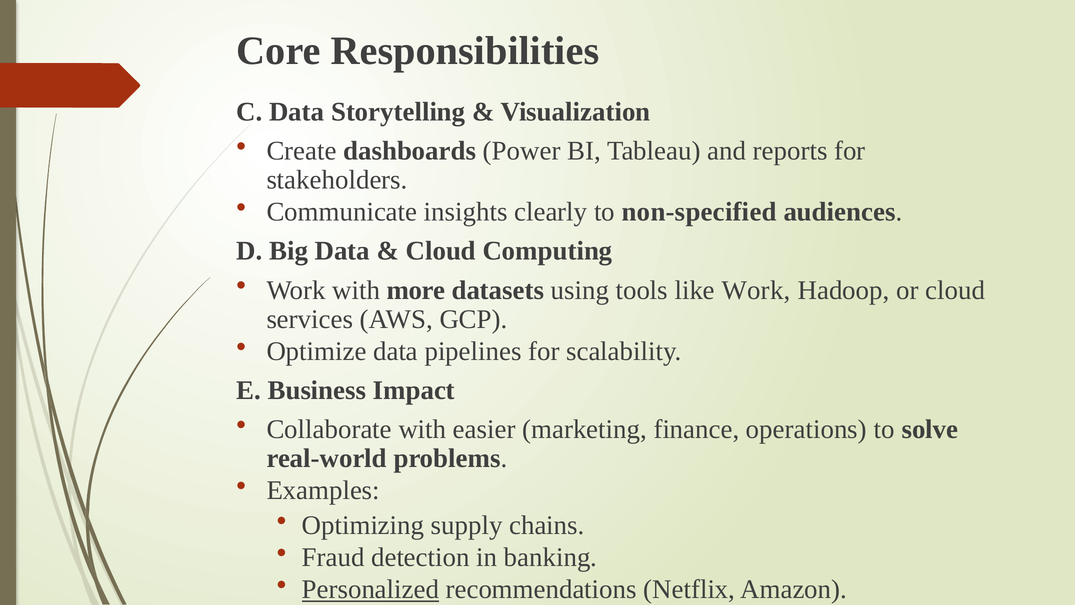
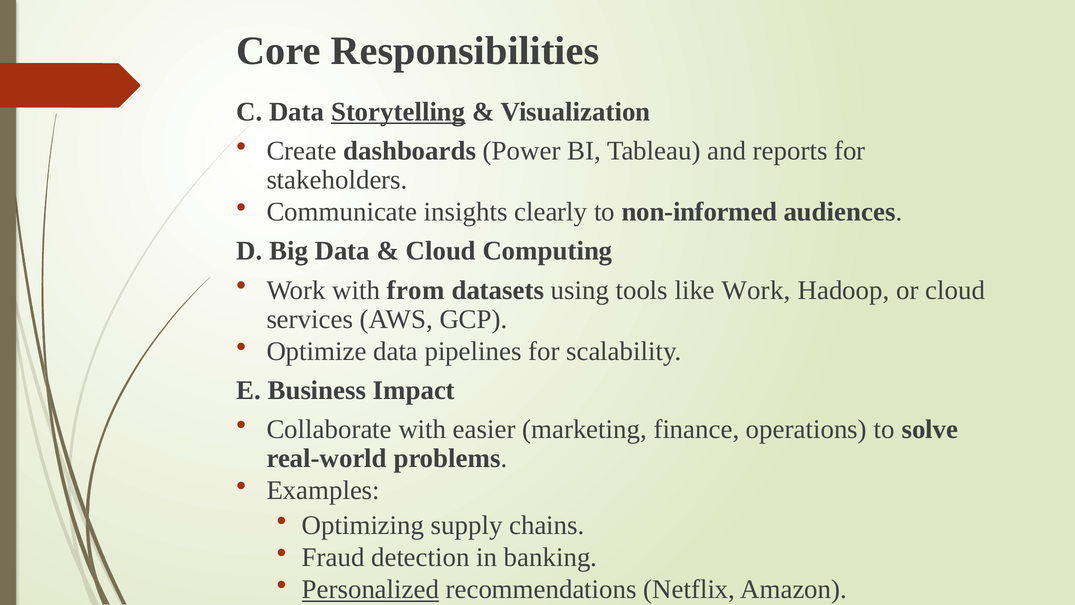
Storytelling underline: none -> present (398, 112)
non-specified: non-specified -> non-informed (699, 212)
more: more -> from (416, 290)
